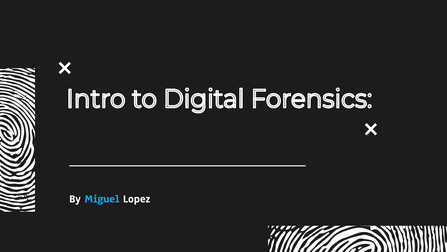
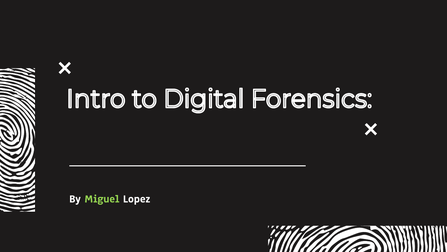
Miguel colour: light blue -> light green (102, 198)
